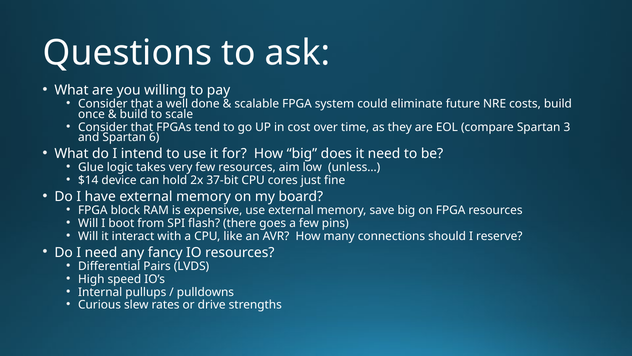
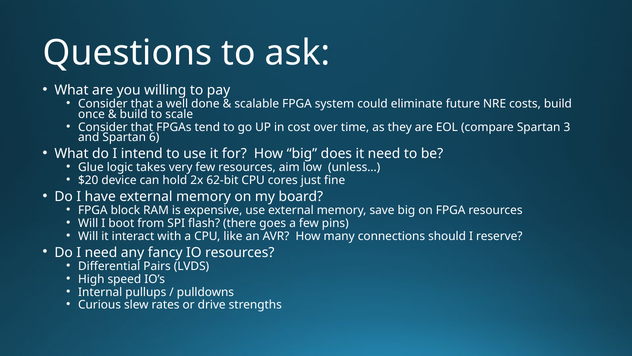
$14: $14 -> $20 (88, 180)
37-bit: 37-bit -> 62-bit (222, 180)
